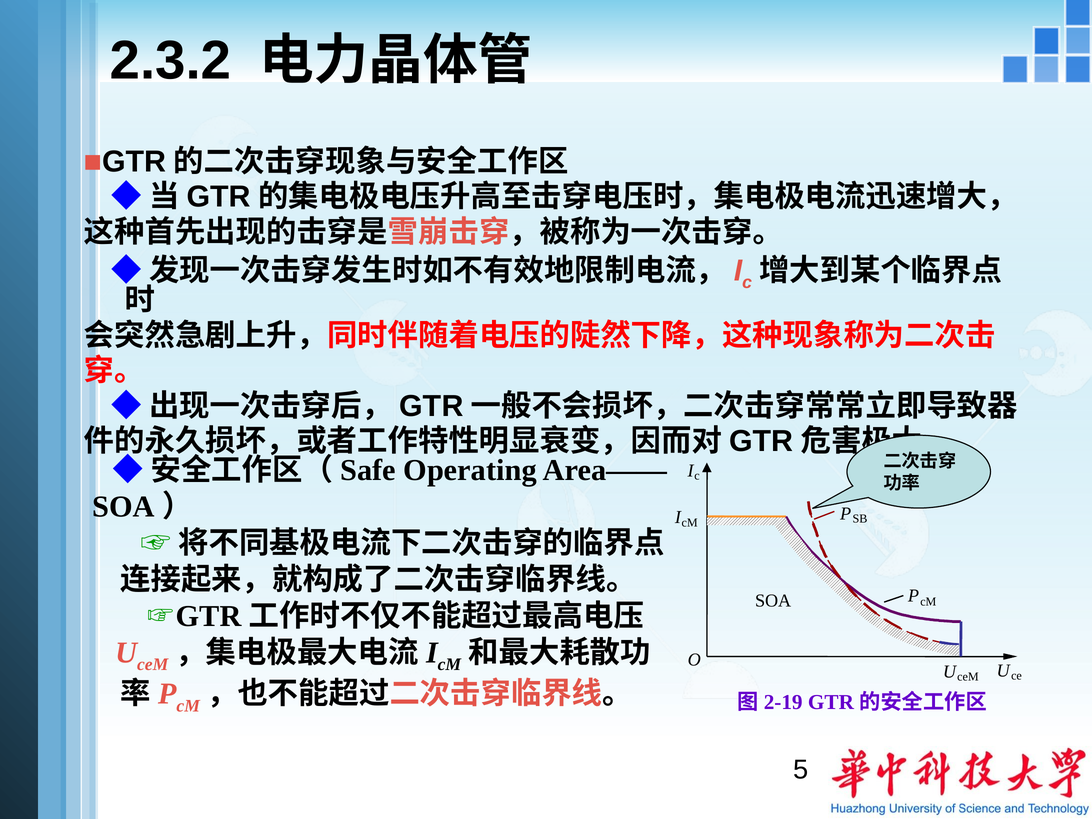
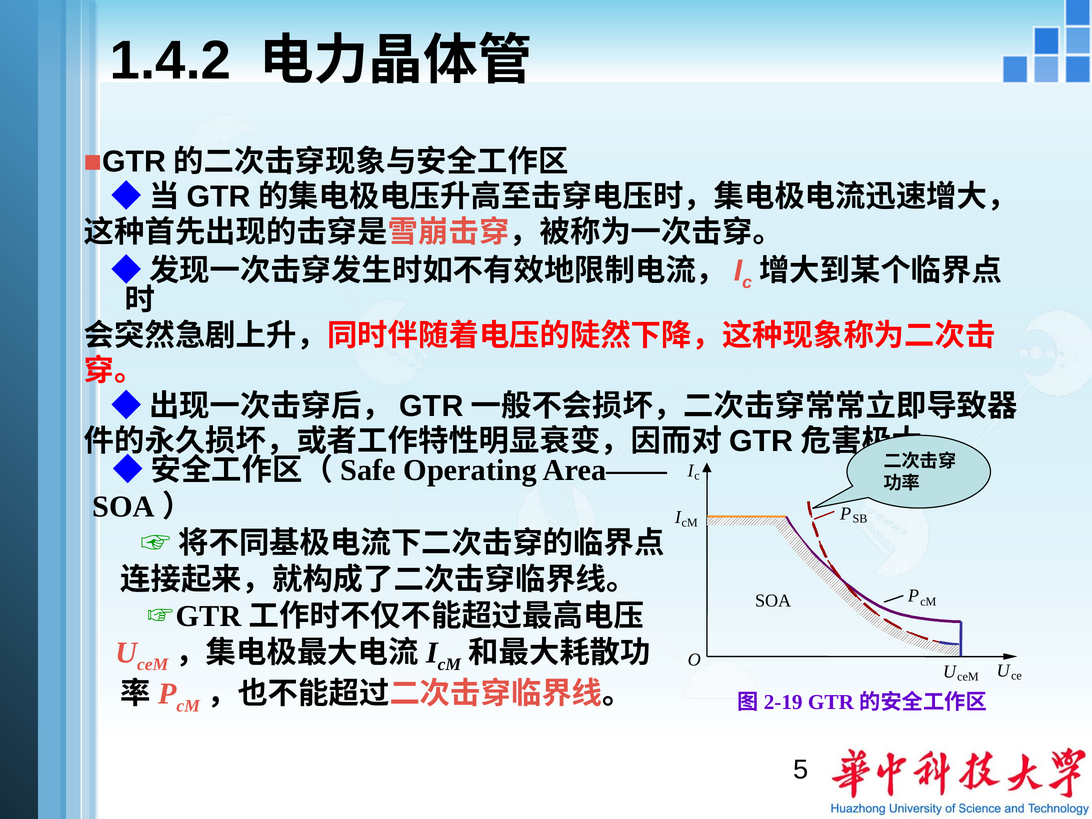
2.3.2: 2.3.2 -> 1.4.2 (170, 61)
